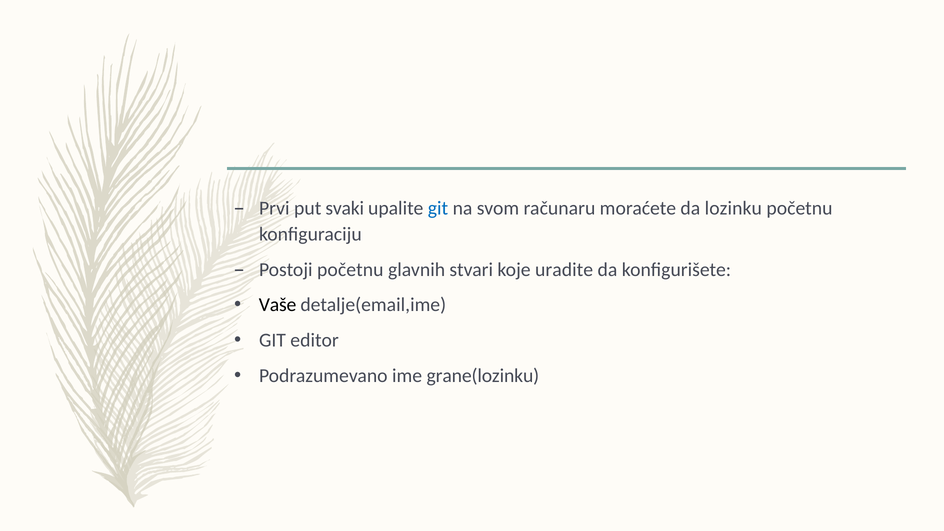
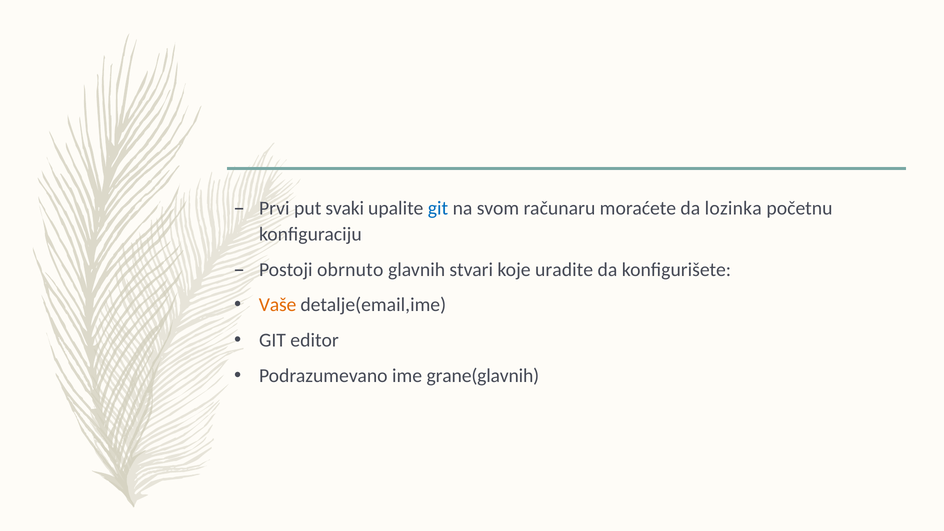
lozinku: lozinku -> lozinka (733, 208)
Postoji početnu: početnu -> obrnuto (350, 270)
Vaše colour: black -> orange (278, 305)
grane(lozinku: grane(lozinku -> grane(glavnih (483, 376)
